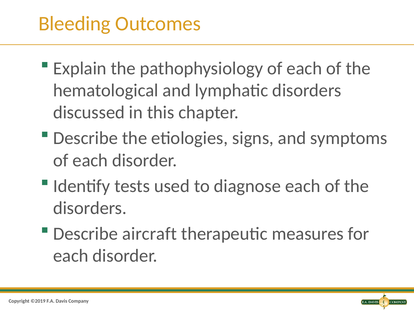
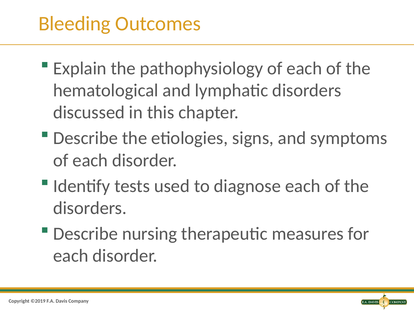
aircraft: aircraft -> nursing (150, 234)
